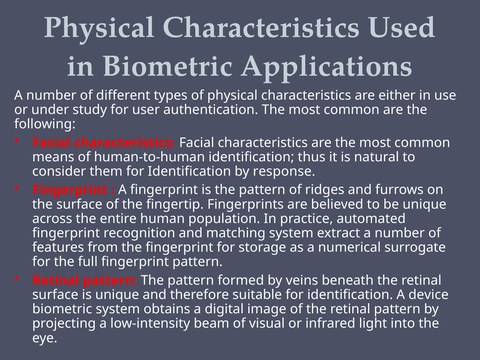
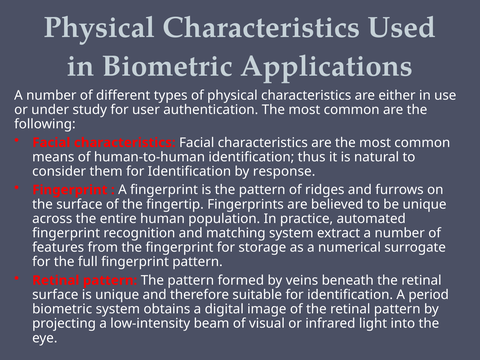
device: device -> period (429, 295)
